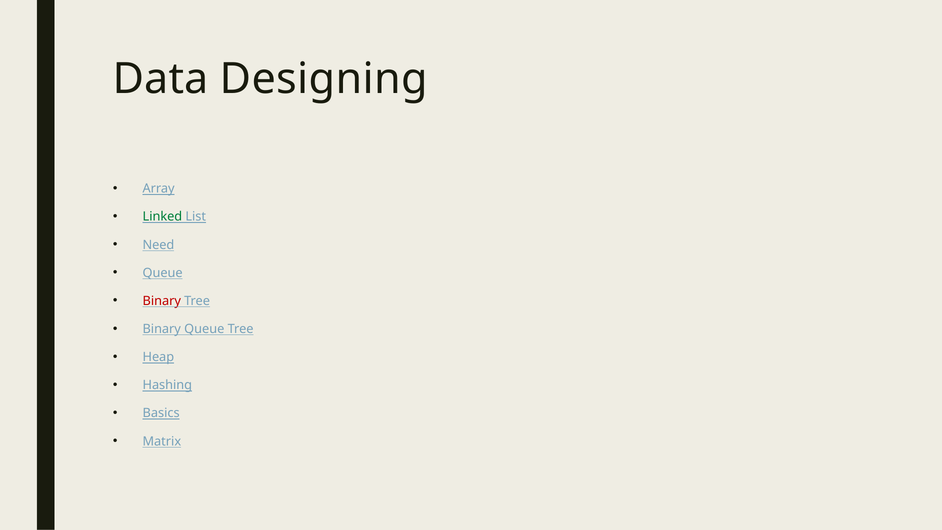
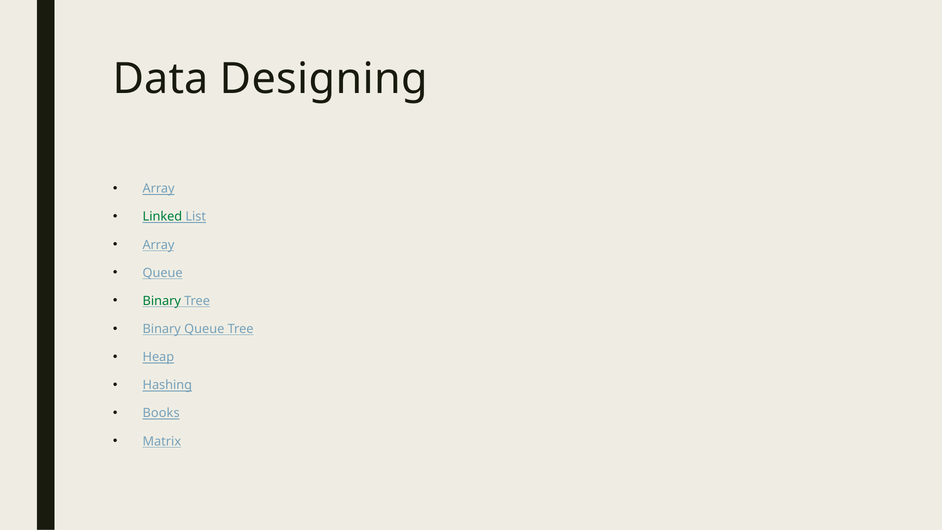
Need: Need -> Array (158, 245)
Binary colour: red -> green (162, 301)
Basics: Basics -> Books (161, 413)
